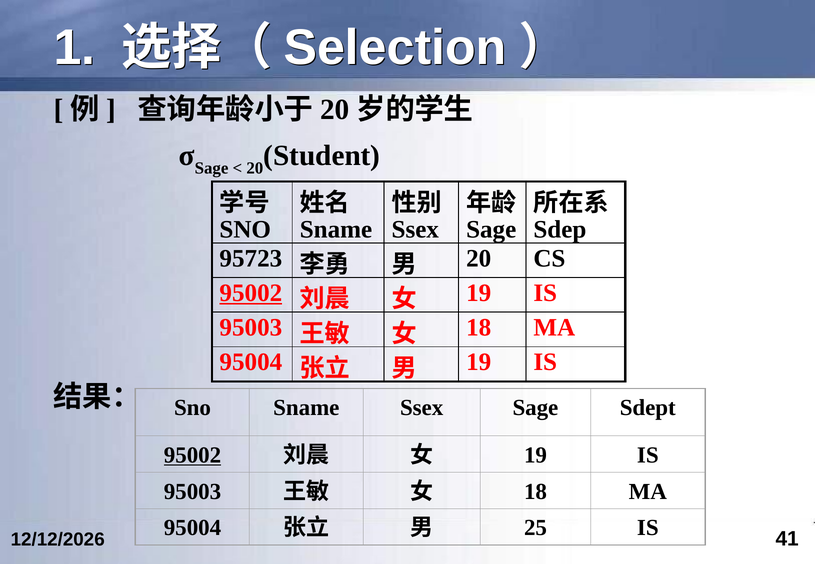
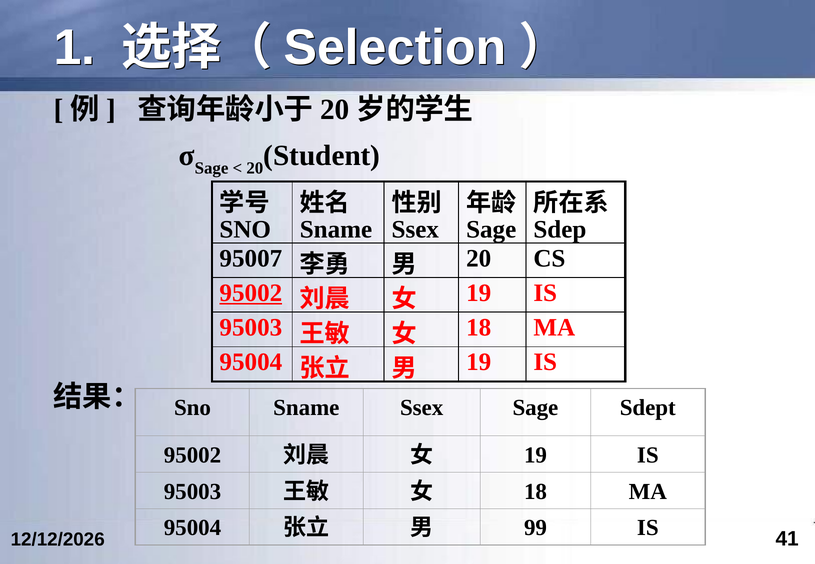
95723: 95723 -> 95007 (251, 258)
95002 underline: present -> none (193, 455)
25: 25 -> 99 (535, 528)
